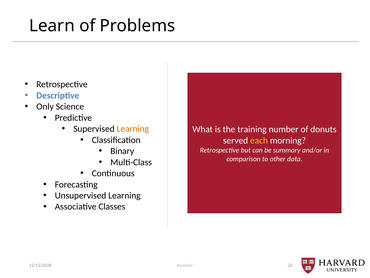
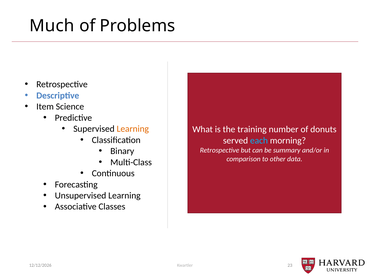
Learn: Learn -> Much (52, 26)
Only: Only -> Item (45, 106)
each colour: yellow -> light blue (259, 140)
